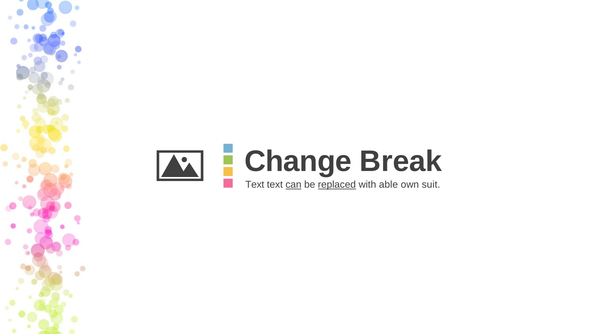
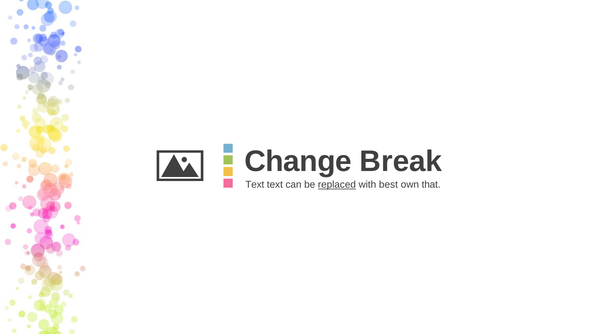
can underline: present -> none (293, 185)
able: able -> best (388, 185)
suit: suit -> that (431, 185)
